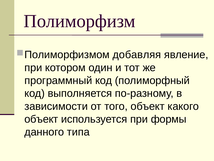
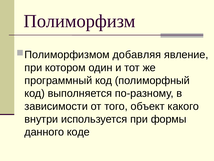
объект: объект -> внутри (41, 119)
типа: типа -> коде (78, 132)
